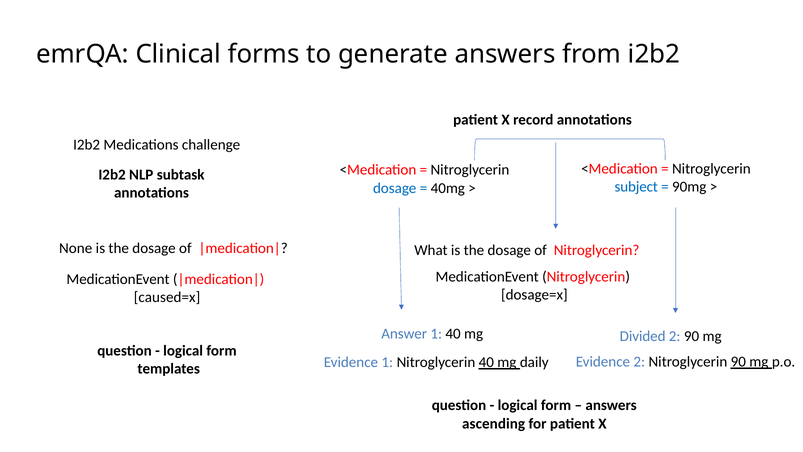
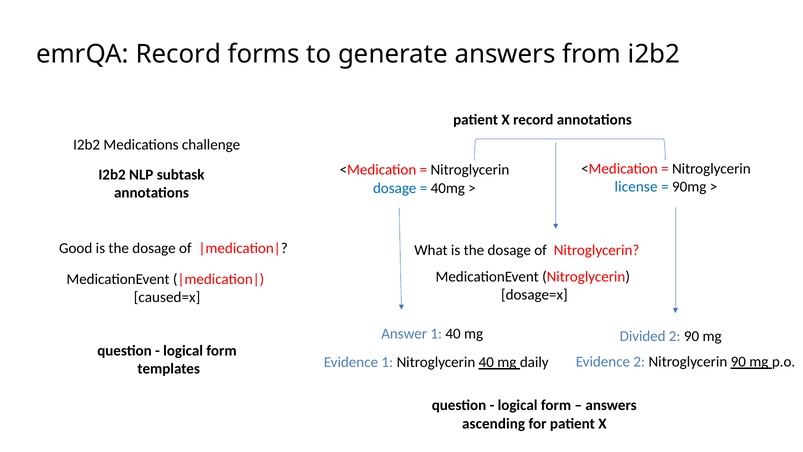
emrQA Clinical: Clinical -> Record (178, 54)
subject: subject -> license (636, 187)
None: None -> Good (76, 248)
